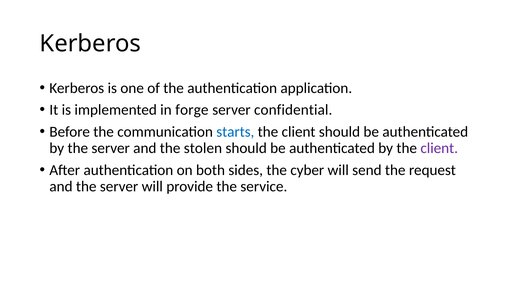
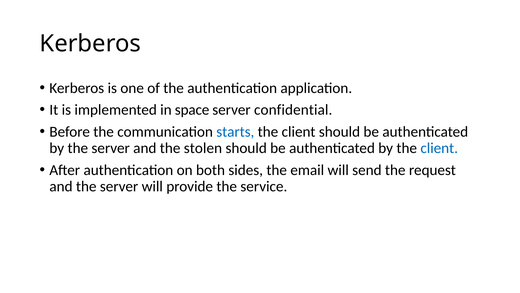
forge: forge -> space (192, 110)
client colour: purple -> blue (439, 148)
cyber: cyber -> email (307, 170)
